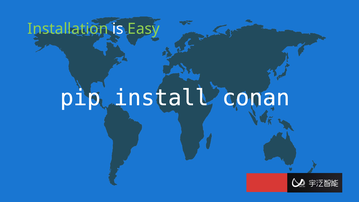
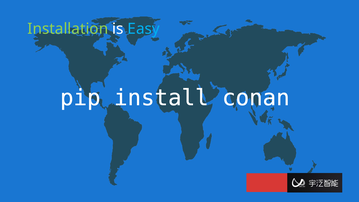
Easy colour: light green -> light blue (144, 29)
